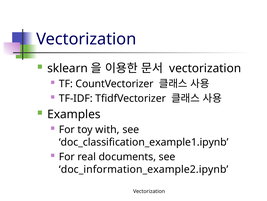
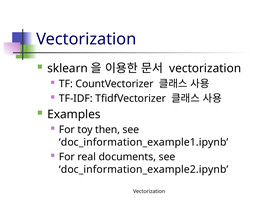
with: with -> then (108, 129)
doc_classification_example1.ipynb: doc_classification_example1.ipynb -> doc_information_example1.ipynb (144, 142)
